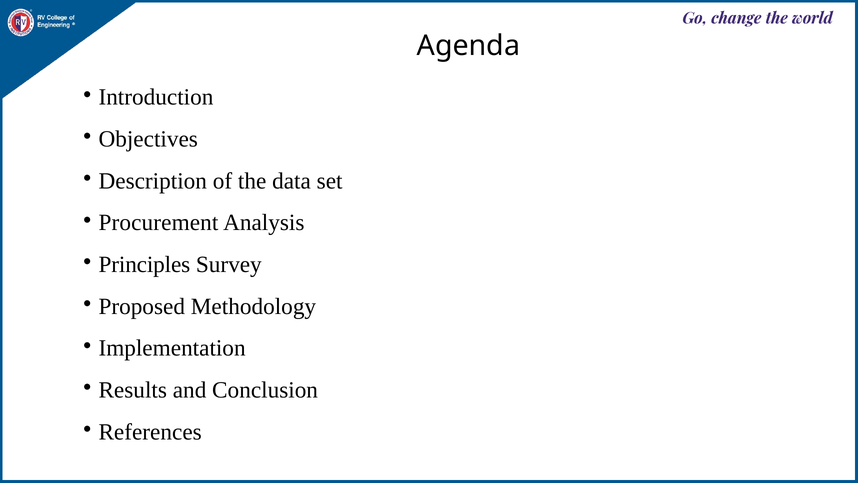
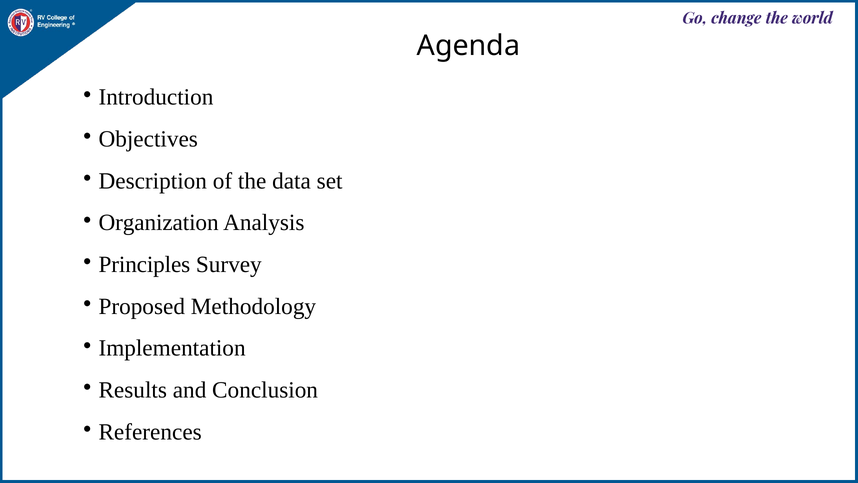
Procurement: Procurement -> Organization (159, 223)
